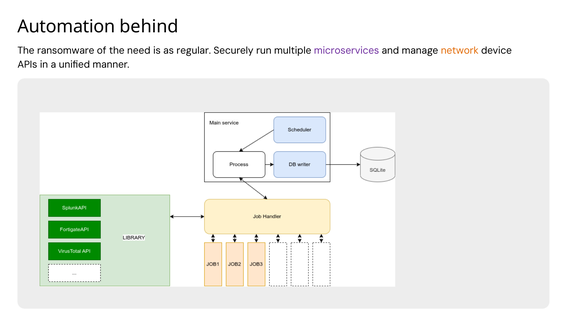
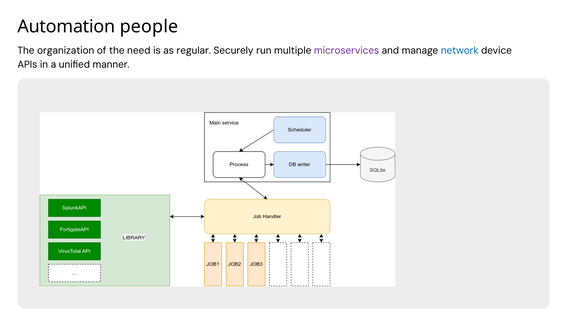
behind: behind -> people (149, 27)
ransomware: ransomware -> organization (66, 50)
network colour: orange -> blue (460, 50)
